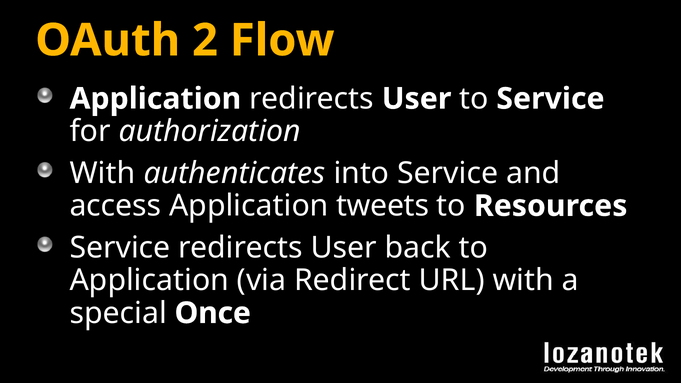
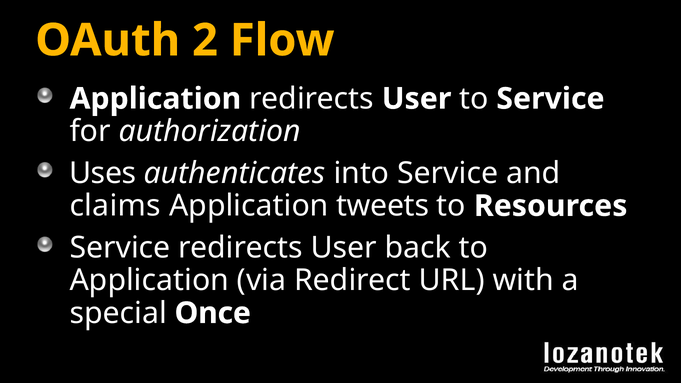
With: With -> Uses (103, 173)
access: access -> claims (115, 206)
